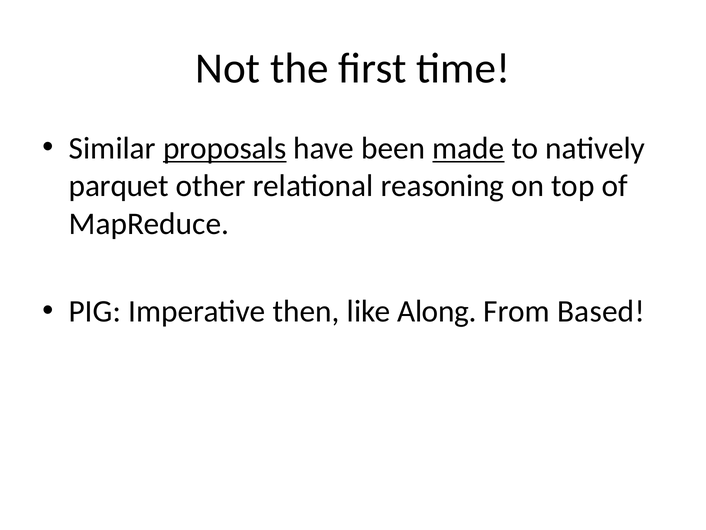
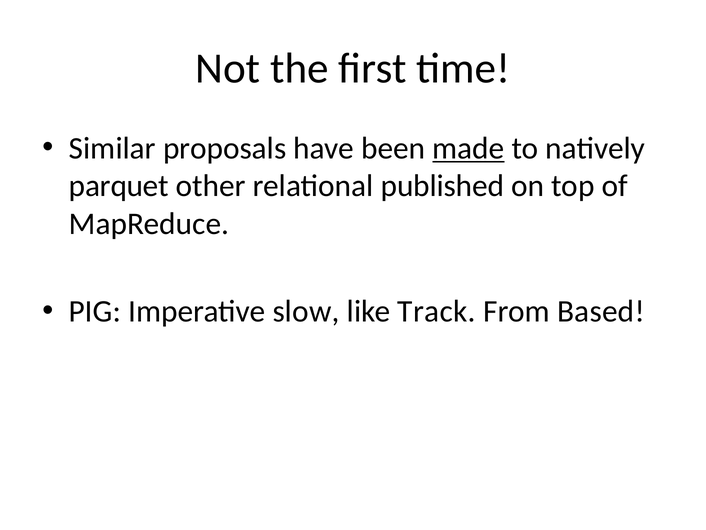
proposals underline: present -> none (225, 148)
reasoning: reasoning -> published (442, 186)
then: then -> slow (306, 311)
Along: Along -> Track (437, 311)
